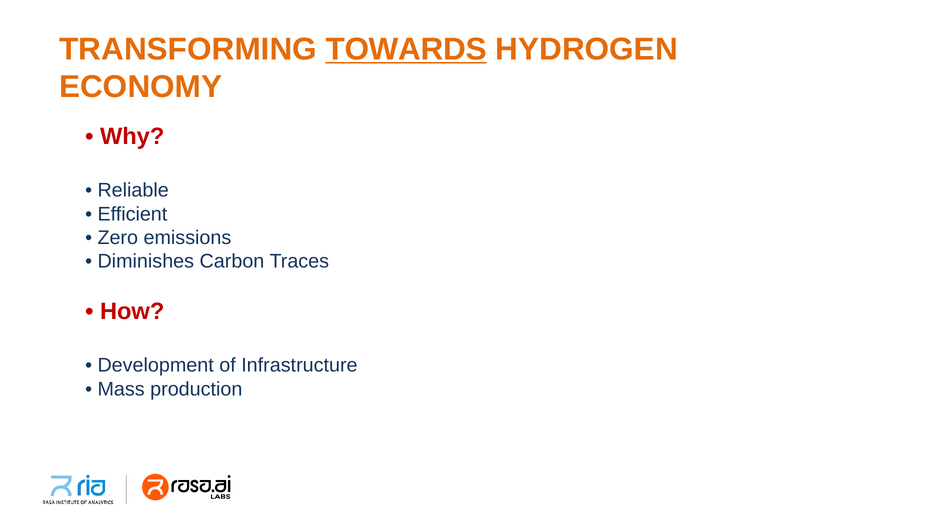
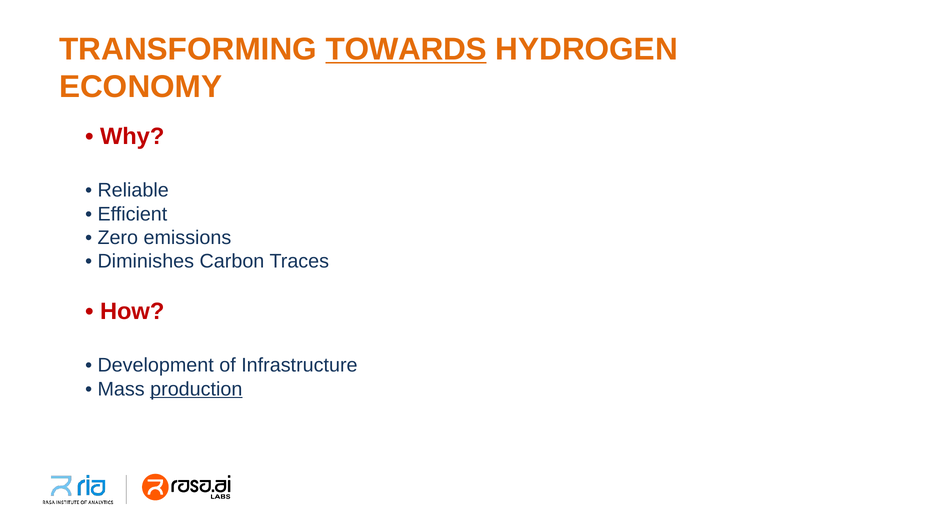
production underline: none -> present (196, 390)
